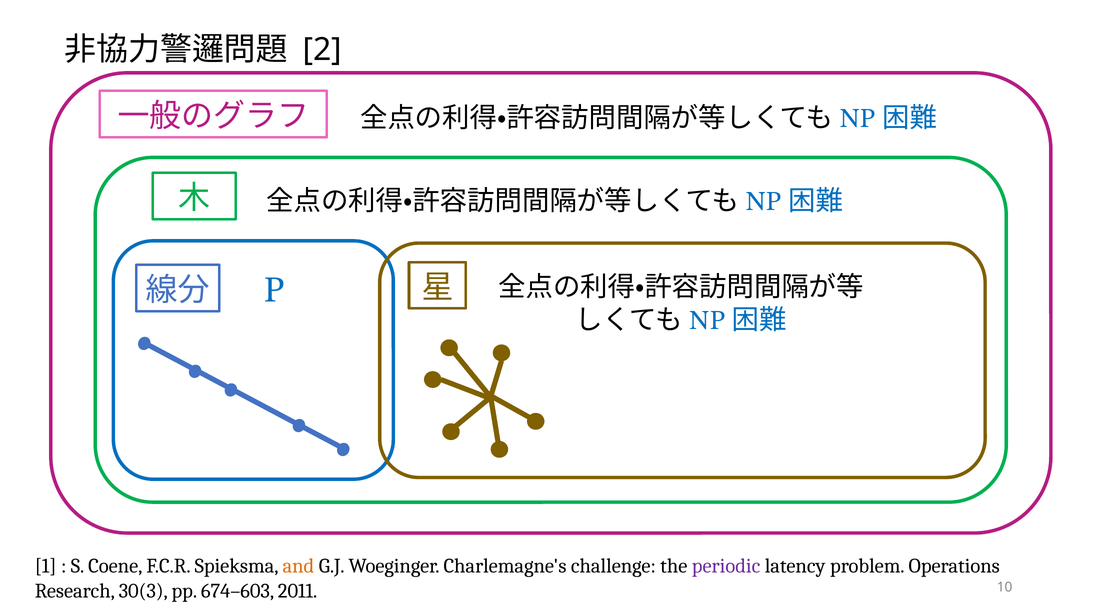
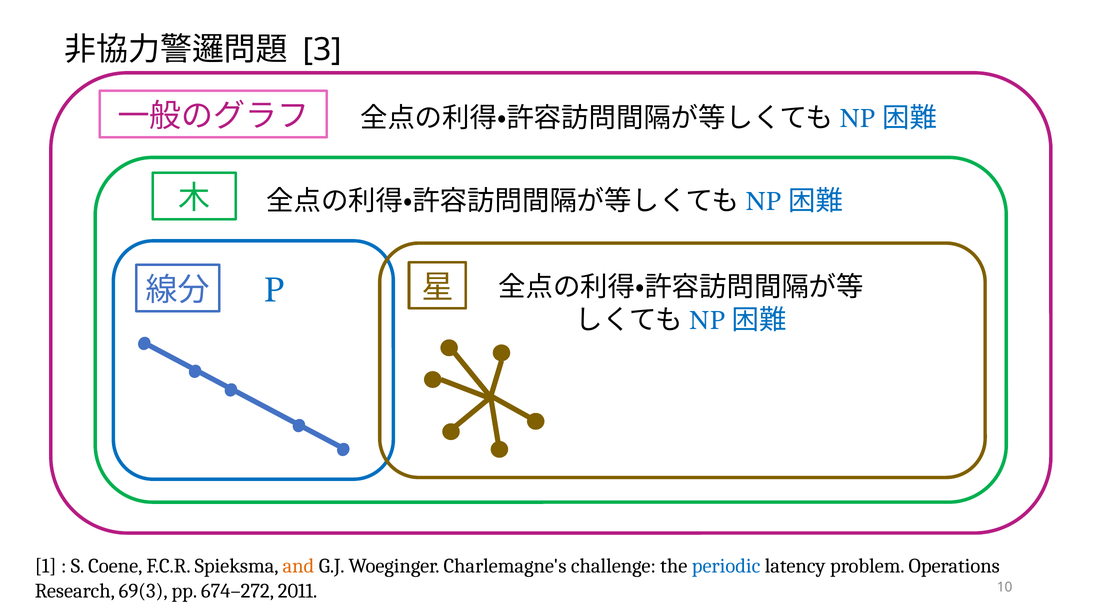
2: 2 -> 3 (322, 50)
periodic colour: purple -> blue (726, 567)
30(3: 30(3 -> 69(3 (143, 591)
674–603: 674–603 -> 674–272 (237, 591)
